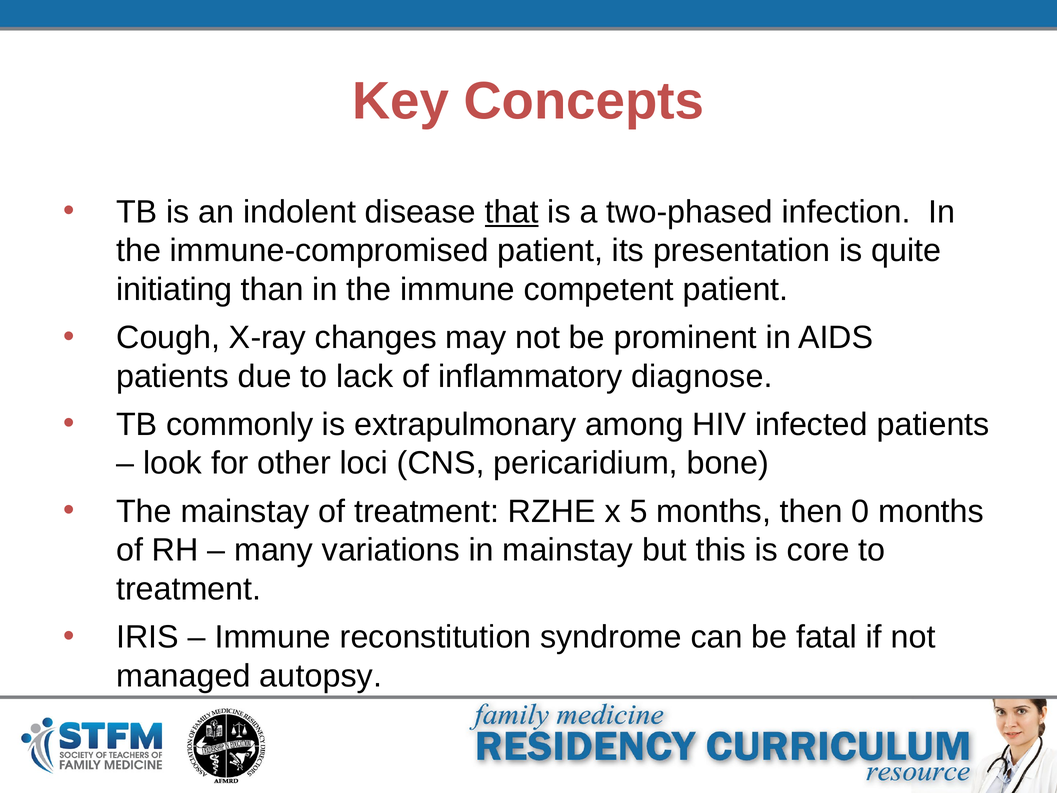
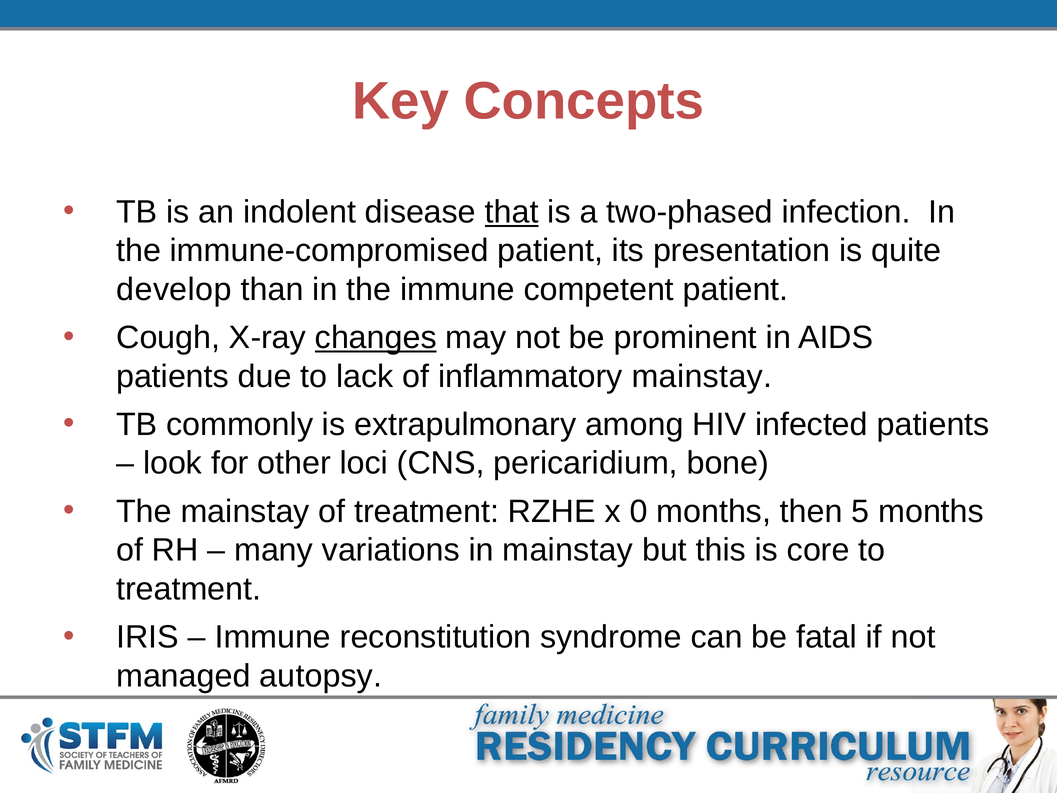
initiating: initiating -> develop (174, 289)
changes underline: none -> present (376, 338)
inflammatory diagnose: diagnose -> mainstay (702, 376)
5: 5 -> 0 (639, 511)
0: 0 -> 5 (860, 511)
